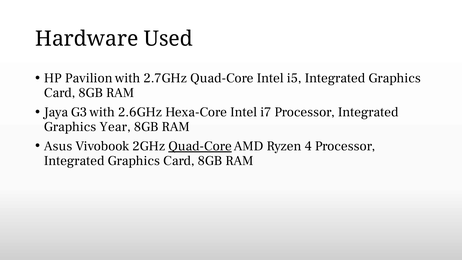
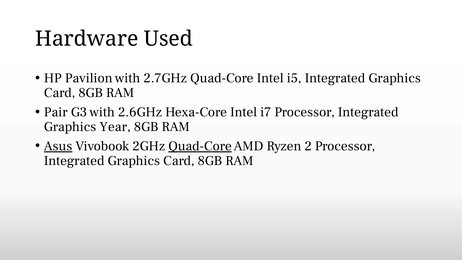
Jaya: Jaya -> Pair (56, 112)
Asus underline: none -> present (58, 146)
4: 4 -> 2 (308, 146)
